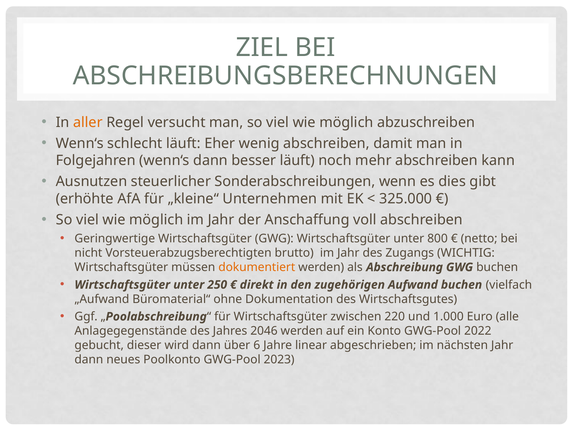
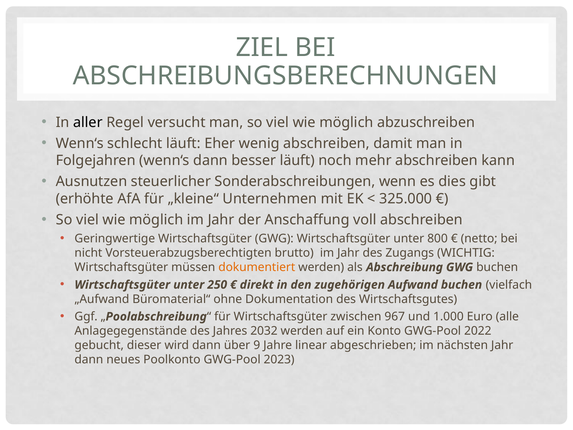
aller colour: orange -> black (88, 122)
220: 220 -> 967 (395, 316)
2046: 2046 -> 2032 (264, 331)
6: 6 -> 9 (257, 345)
